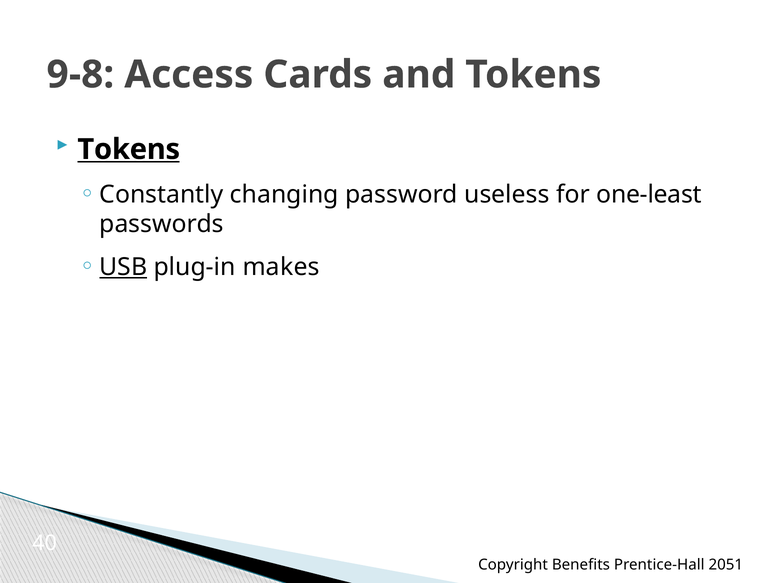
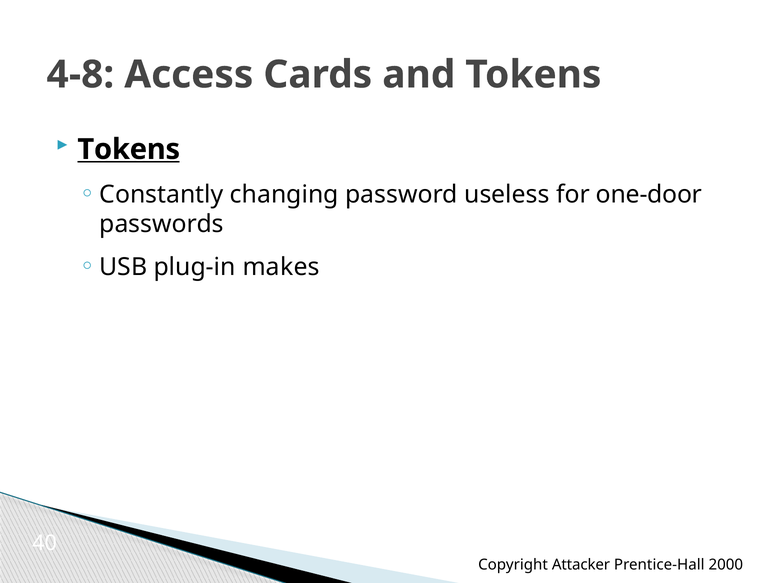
9-8: 9-8 -> 4-8 (80, 75)
one-least: one-least -> one-door (649, 194)
USB underline: present -> none (123, 267)
Benefits: Benefits -> Attacker (581, 564)
2051: 2051 -> 2000 (726, 564)
